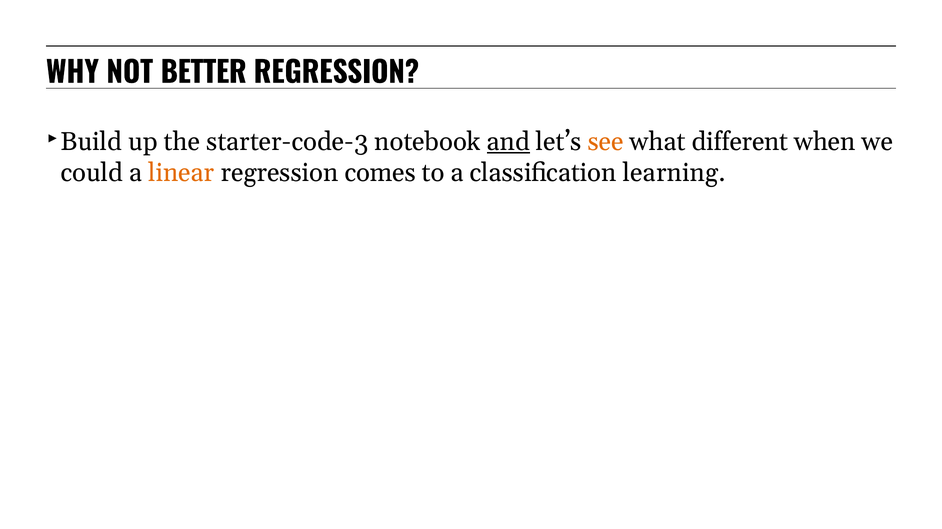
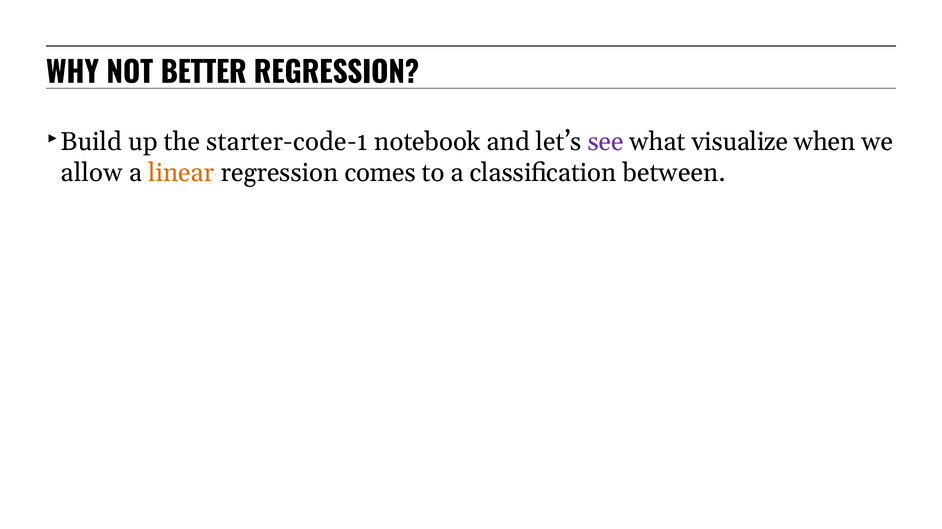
starter-code-3: starter-code-3 -> starter-code-1 (287, 142)
and underline: present -> none (508, 142)
see colour: orange -> purple (606, 142)
different: different -> visualize (740, 142)
could: could -> allow (92, 173)
learning: learning -> between (674, 173)
